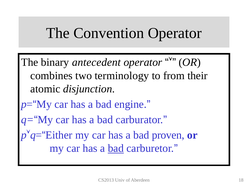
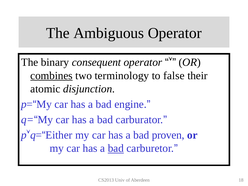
Convention: Convention -> Ambiguous (109, 33)
antecedent: antecedent -> consequent (96, 62)
combines underline: none -> present (51, 76)
from: from -> false (174, 76)
